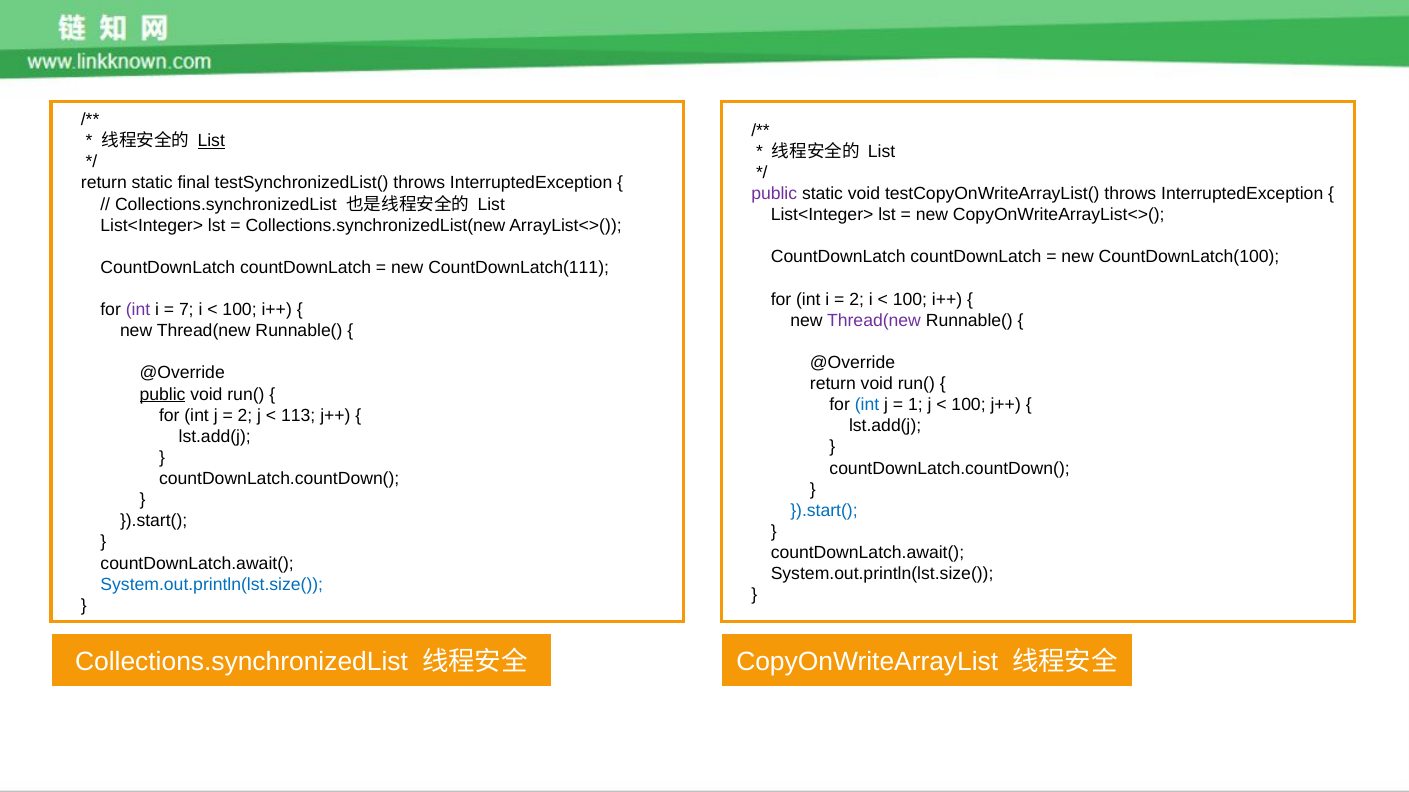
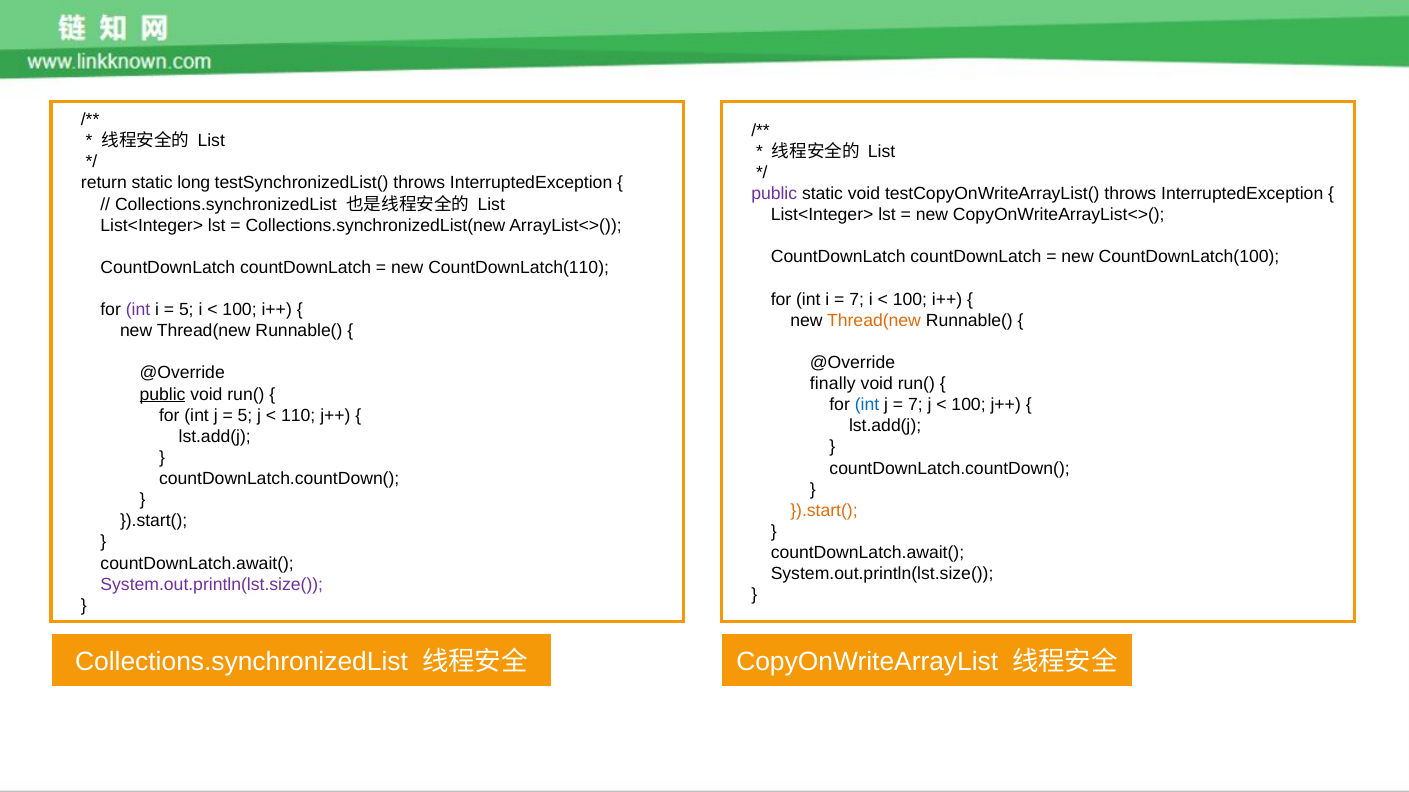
List underline: present -> none (211, 141)
final: final -> long (194, 183)
CountDownLatch(111: CountDownLatch(111 -> CountDownLatch(110 (519, 268)
2: 2 -> 7 (857, 299)
7: 7 -> 5 (186, 310)
Thread(new colour: purple -> orange (874, 321)
return: return -> finally (833, 384)
1: 1 -> 7 (915, 405)
2: 2 -> 5 (245, 416)
113: 113 -> 110 (298, 416)
}).start( colour: blue -> orange (824, 511)
System.out.println(lst.size( colour: blue -> purple (212, 585)
